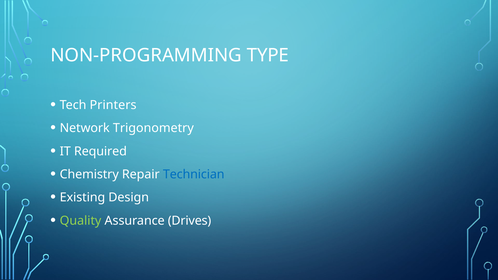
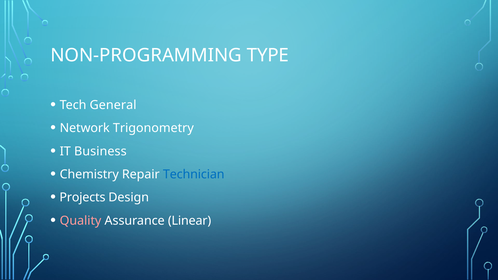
Printers: Printers -> General (113, 105)
Required: Required -> Business (100, 151)
Existing: Existing -> Projects (82, 198)
Quality colour: light green -> pink (81, 221)
Drives: Drives -> Linear (190, 221)
